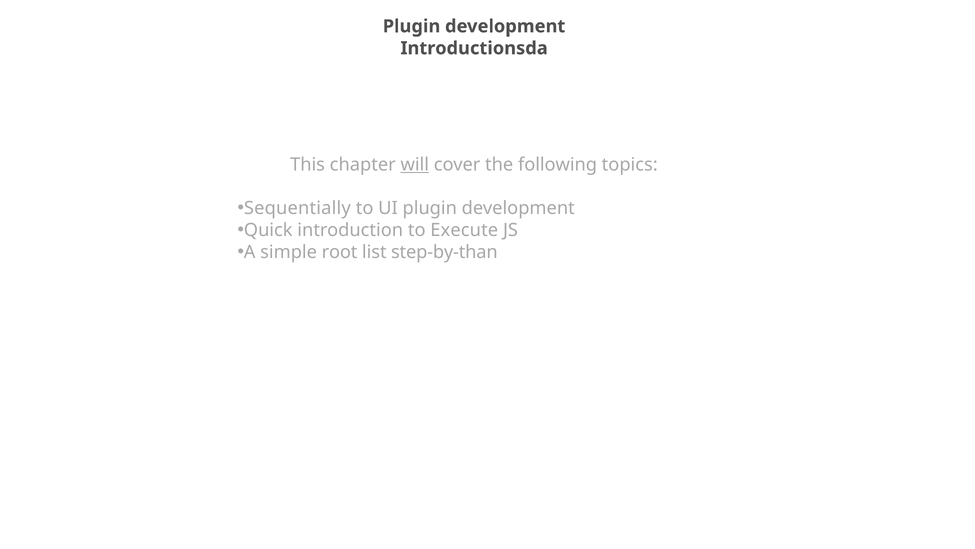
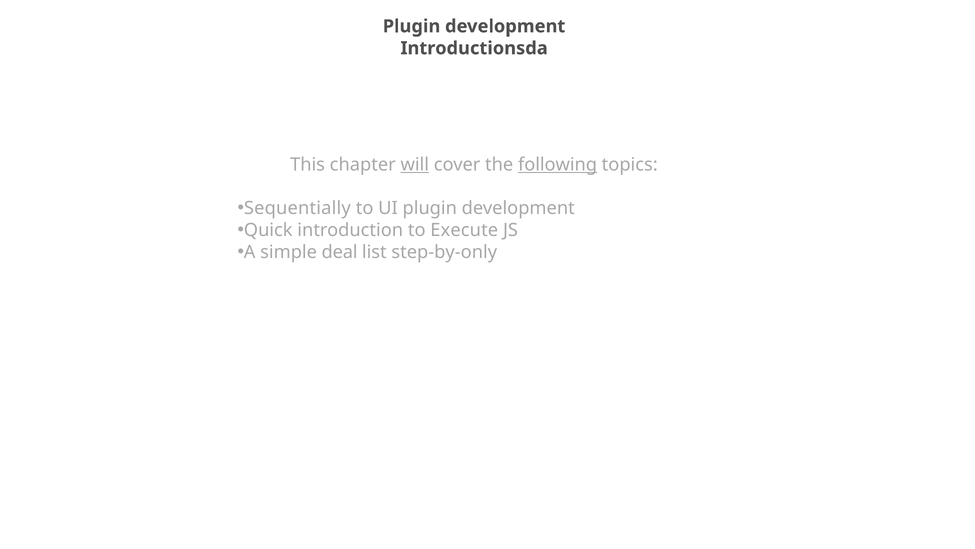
following underline: none -> present (558, 164)
root: root -> deal (340, 252)
step-by-than: step-by-than -> step-by-only (444, 252)
